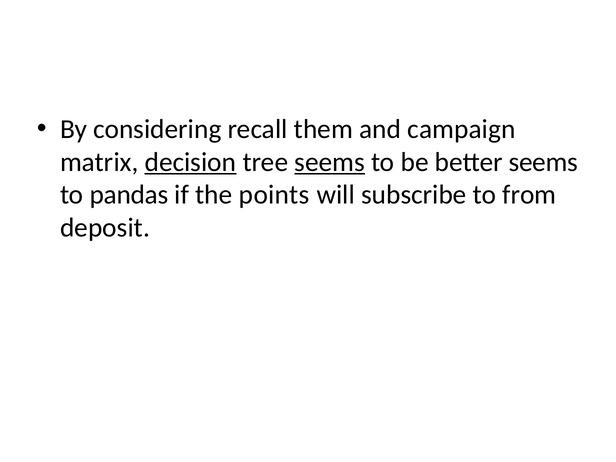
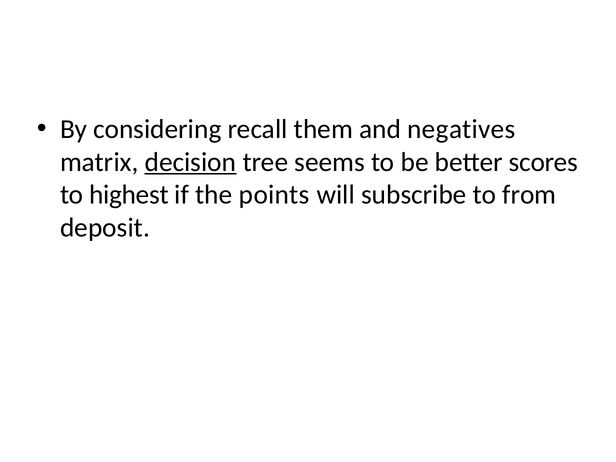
campaign: campaign -> negatives (461, 129)
seems underline: present -> none (330, 162)
better seems: seems -> scores (543, 162)
pandas: pandas -> highest (129, 195)
